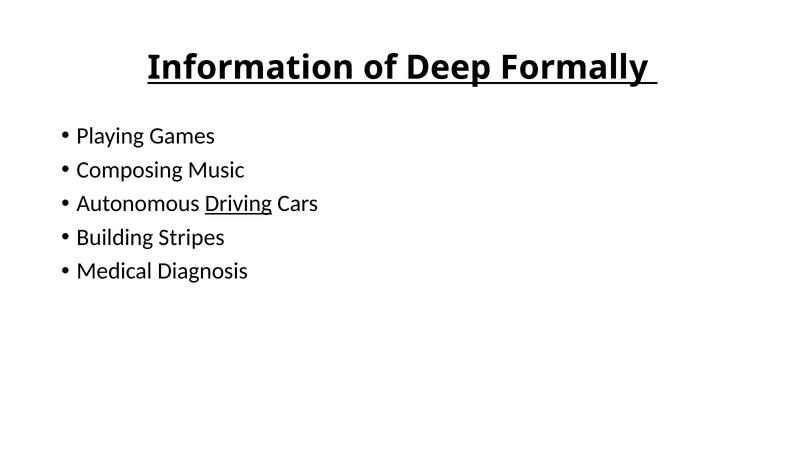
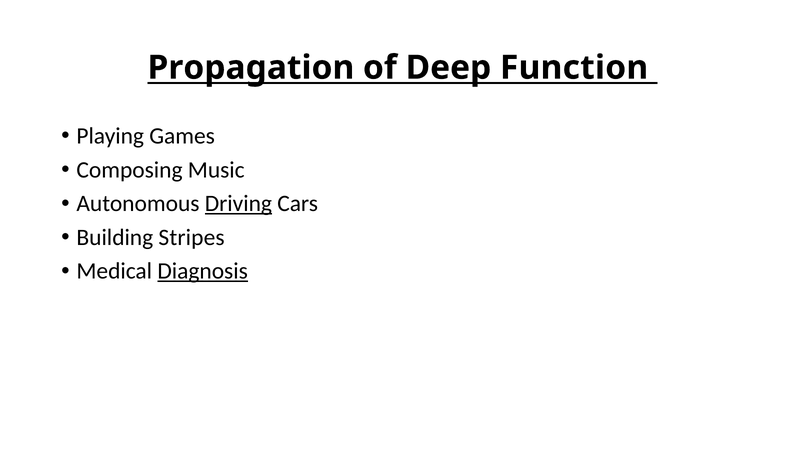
Information: Information -> Propagation (251, 68)
Formally: Formally -> Function (574, 68)
Diagnosis underline: none -> present (203, 271)
